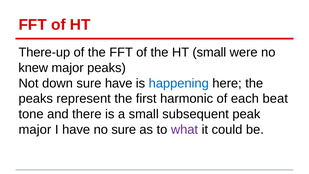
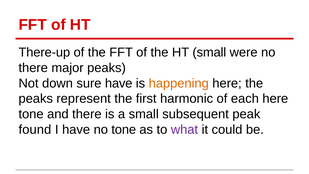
knew: knew -> there (33, 68)
happening colour: blue -> orange (179, 83)
each beat: beat -> here (275, 99)
major: major -> found (35, 130)
no sure: sure -> tone (124, 130)
